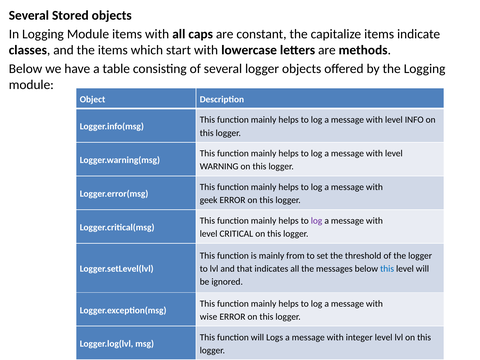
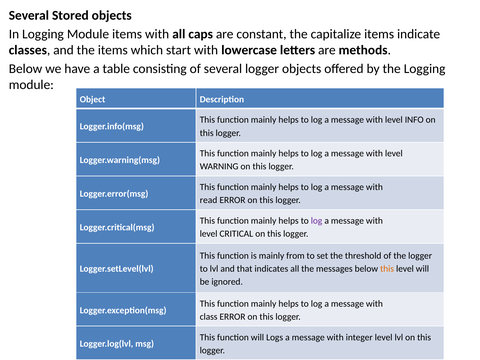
geek: geek -> read (209, 200)
this colour: blue -> orange (387, 269)
wise: wise -> class (209, 317)
